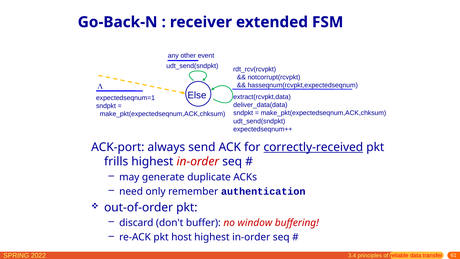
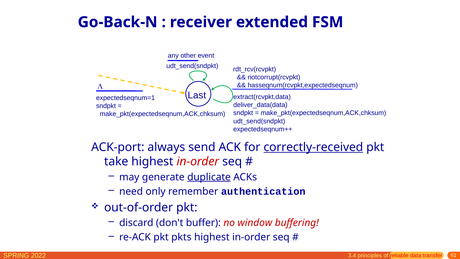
Else: Else -> Last (197, 95)
frills: frills -> take (116, 162)
duplicate underline: none -> present (209, 177)
host: host -> pkts (181, 237)
